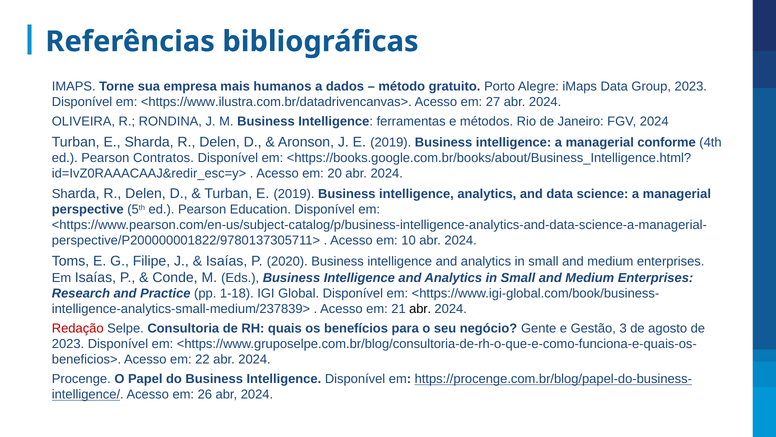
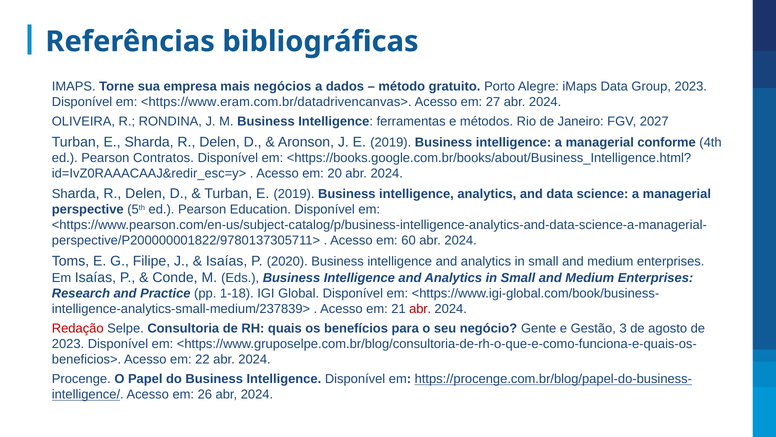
humanos: humanos -> negócios (282, 86)
<https://www.ilustra.com.br/datadrivencanvas>: <https://www.ilustra.com.br/datadrivencanvas> -> <https://www.eram.com.br/datadrivencanvas> (276, 102)
FGV 2024: 2024 -> 2027 (654, 121)
10: 10 -> 60 (409, 240)
abr colour: black -> red (420, 308)
